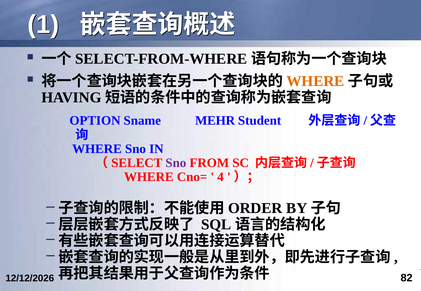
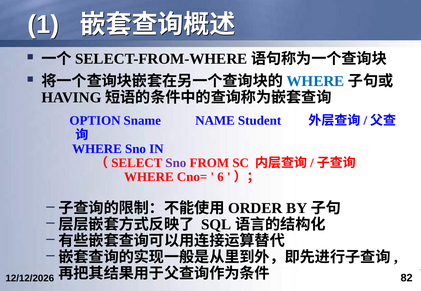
WHERE colour: orange -> blue (315, 81)
MEHR: MEHR -> NAME (215, 121)
4: 4 -> 6 (221, 177)
